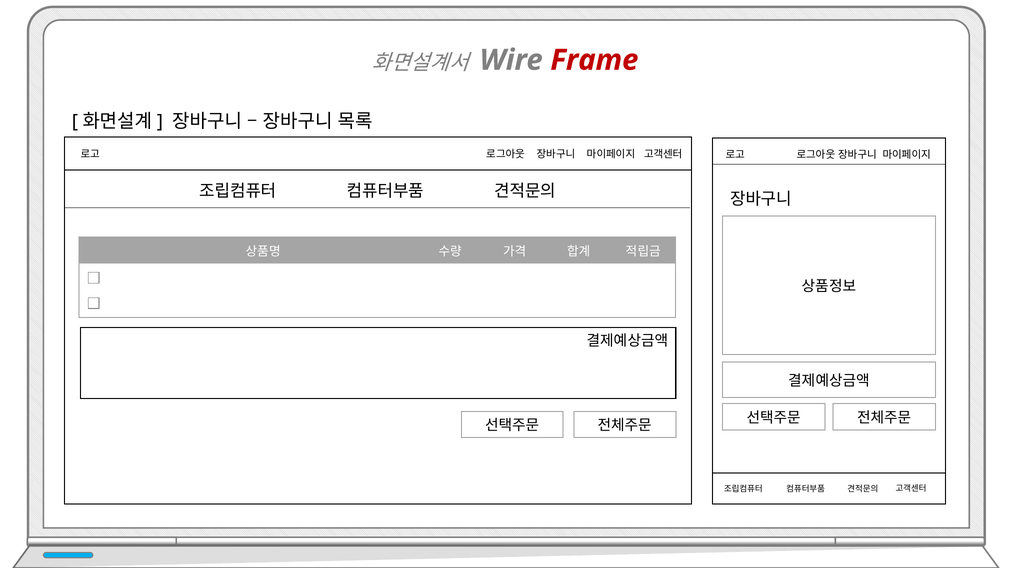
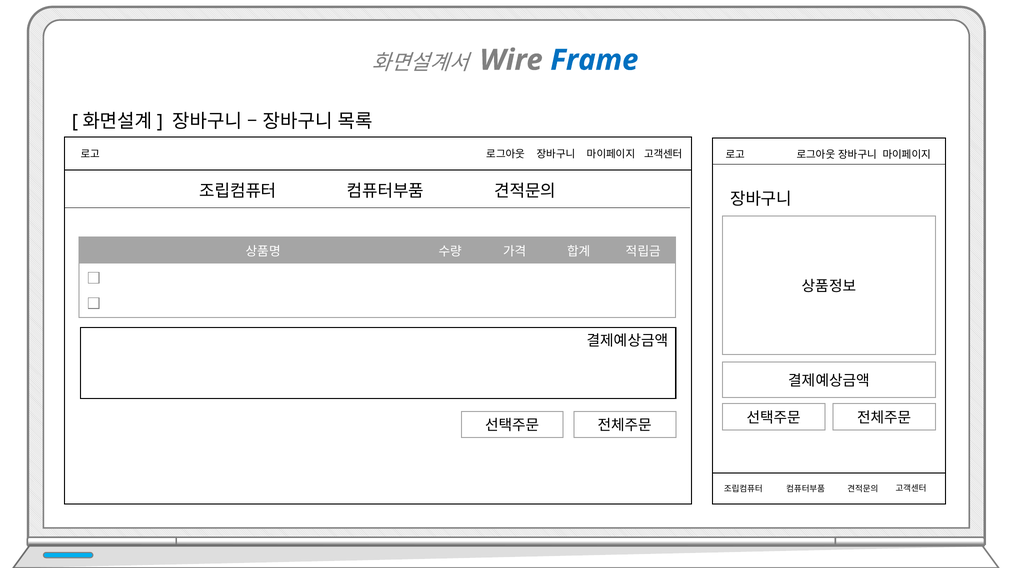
Frame colour: red -> blue (594, 60)
